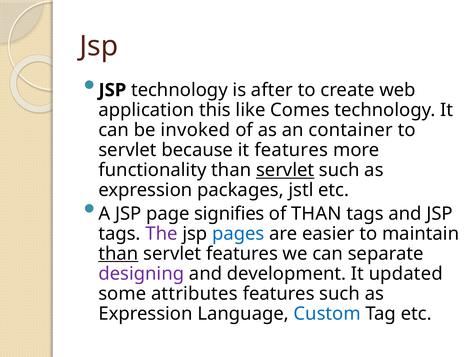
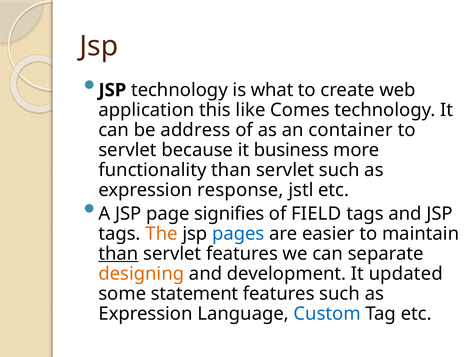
after: after -> what (272, 90)
invoked: invoked -> address (195, 130)
it features: features -> business (291, 150)
servlet underline: present -> none (285, 170)
packages: packages -> response (240, 190)
of THAN: THAN -> FIELD (316, 214)
The colour: purple -> orange (161, 234)
designing colour: purple -> orange (141, 274)
attributes: attributes -> statement (195, 294)
